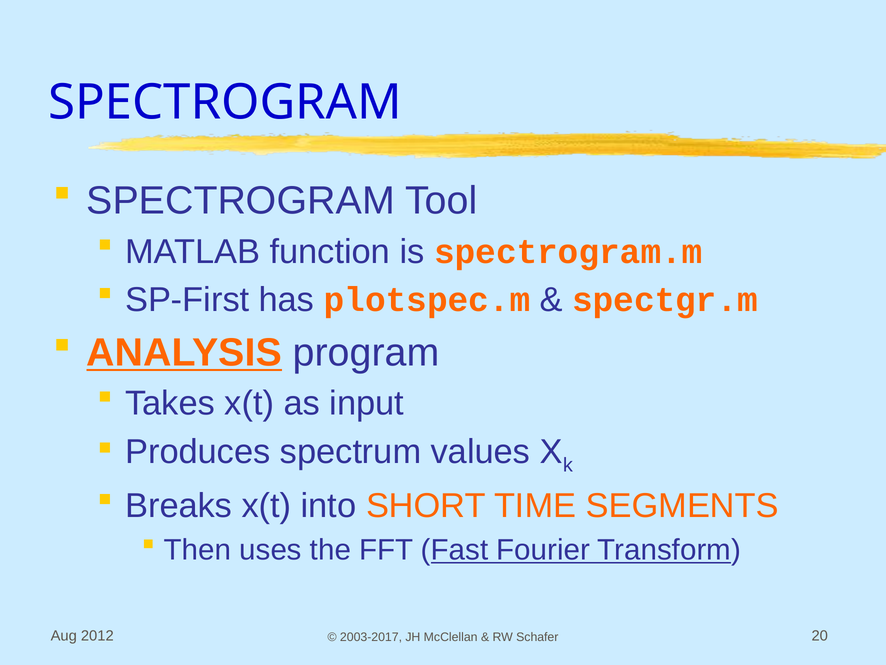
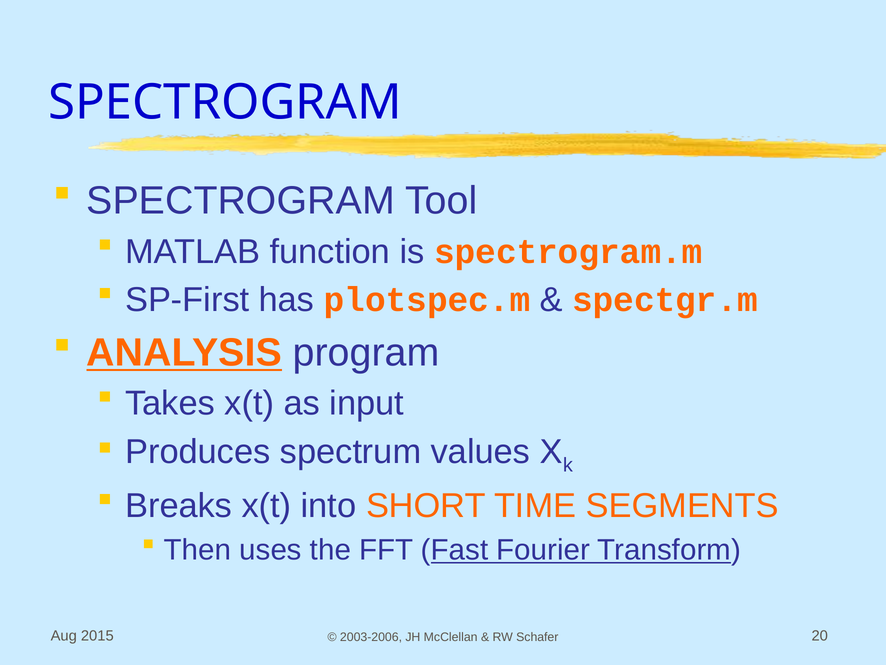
2012: 2012 -> 2015 (97, 636)
2003-2017: 2003-2017 -> 2003-2006 (371, 637)
